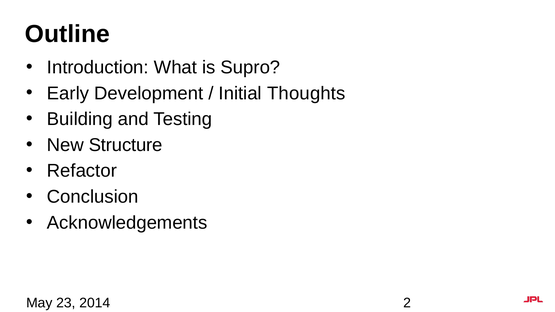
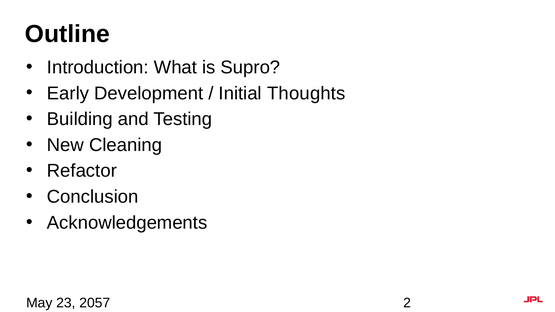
Structure: Structure -> Cleaning (126, 145)
2014: 2014 -> 2057 (95, 303)
